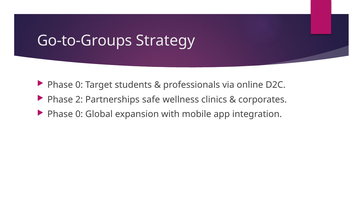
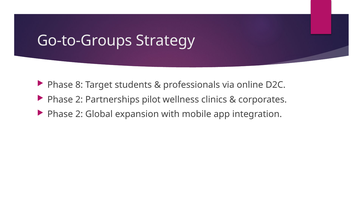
0: 0 -> 8 (79, 85)
safe: safe -> pilot (151, 100)
0: 0 -> 2 (79, 114)
